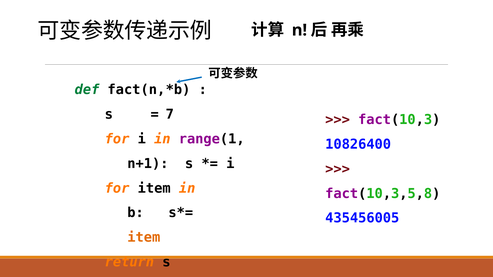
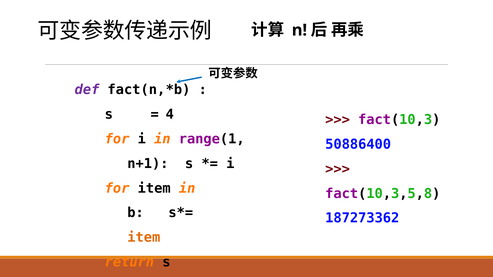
def colour: green -> purple (87, 90)
7: 7 -> 4 (170, 114)
10826400: 10826400 -> 50886400 (358, 144)
435456005: 435456005 -> 187273362 (362, 218)
